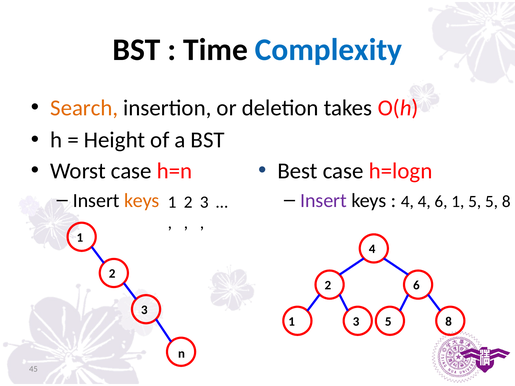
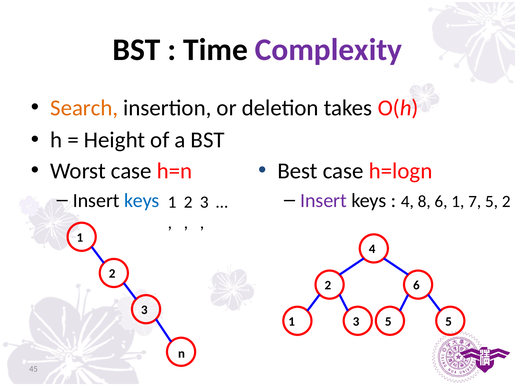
Complexity colour: blue -> purple (329, 50)
4 4: 4 -> 8 (424, 202)
1 5: 5 -> 7 (475, 202)
5 8: 8 -> 2 (506, 202)
keys colour: orange -> blue (142, 201)
3 8: 8 -> 5 (449, 322)
